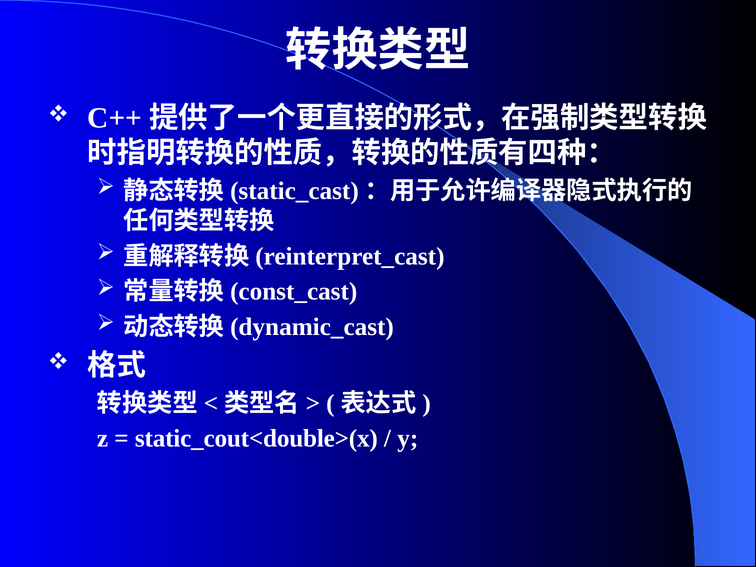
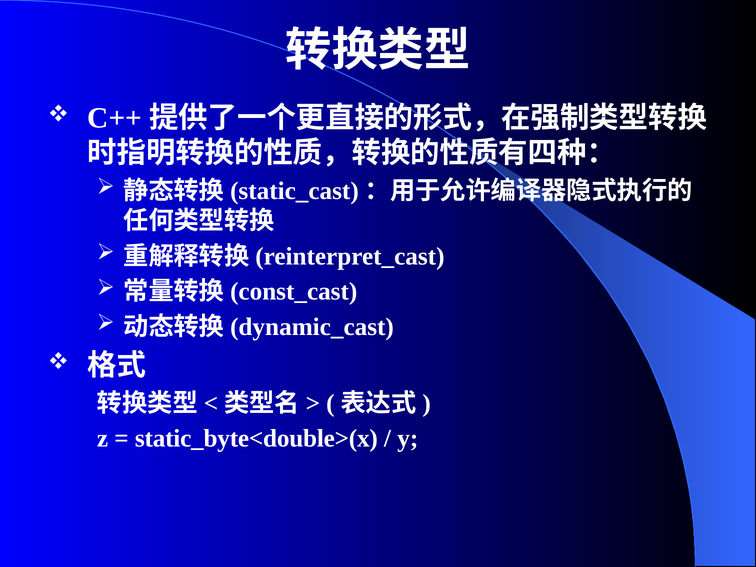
static_cout<double>(x: static_cout<double>(x -> static_byte<double>(x (256, 439)
